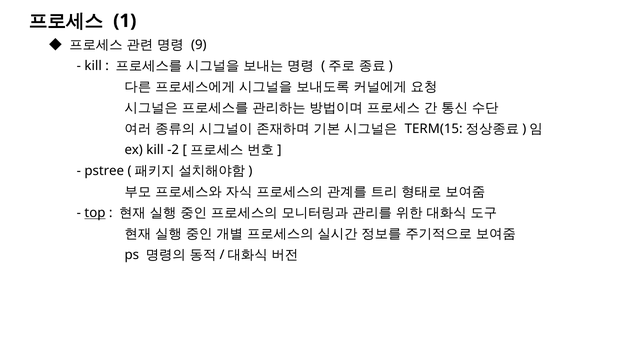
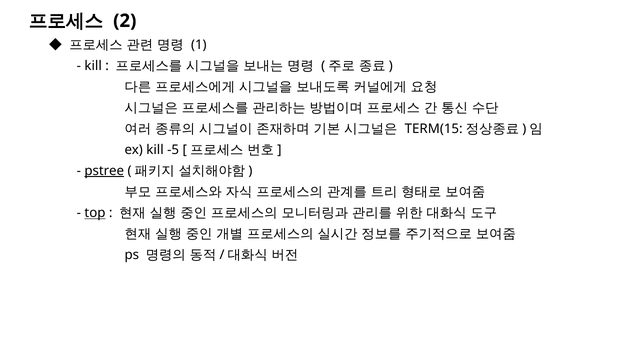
1: 1 -> 2 (125, 21)
9: 9 -> 1 (199, 45)
-2: -2 -> -5 (173, 150)
pstree underline: none -> present (104, 171)
